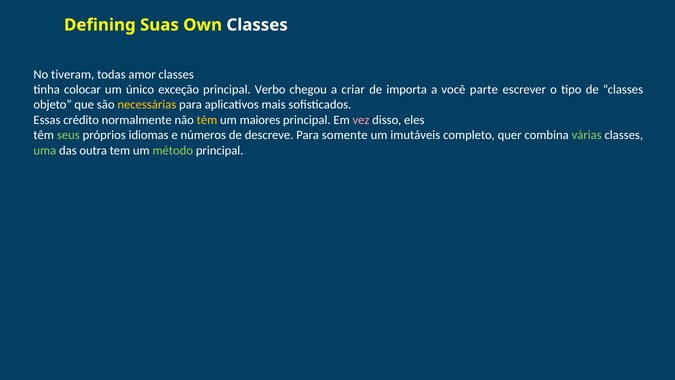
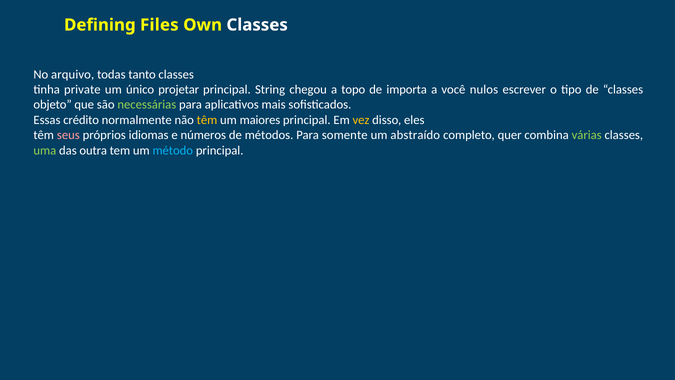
Suas: Suas -> Files (159, 25)
tiveram: tiveram -> arquivo (73, 74)
amor: amor -> tanto (142, 74)
colocar: colocar -> private (82, 90)
exceção: exceção -> projetar (179, 90)
Verbo: Verbo -> String (270, 90)
criar: criar -> topo (353, 90)
parte: parte -> nulos (484, 90)
necessárias colour: yellow -> light green (147, 105)
vez colour: pink -> yellow (361, 120)
seus colour: light green -> pink (68, 135)
descreve: descreve -> métodos (269, 135)
imutáveis: imutáveis -> abstraído (415, 135)
método colour: light green -> light blue (173, 150)
